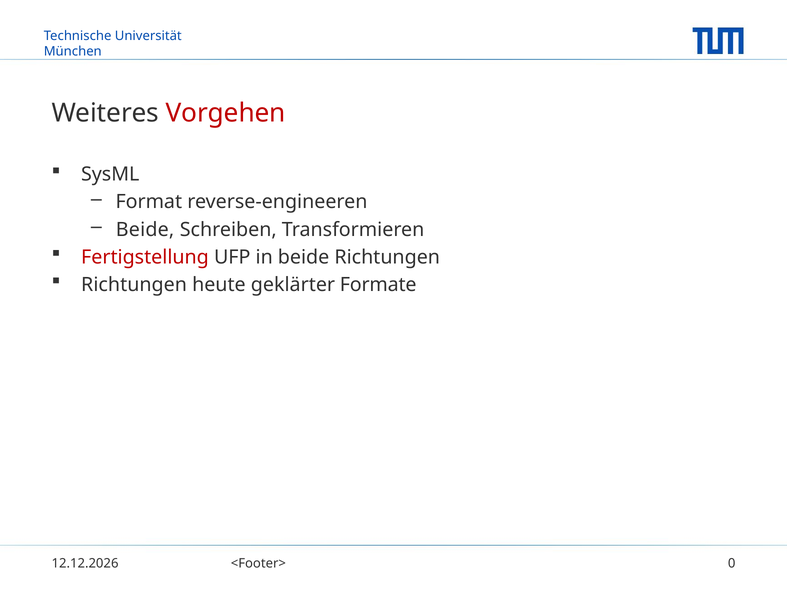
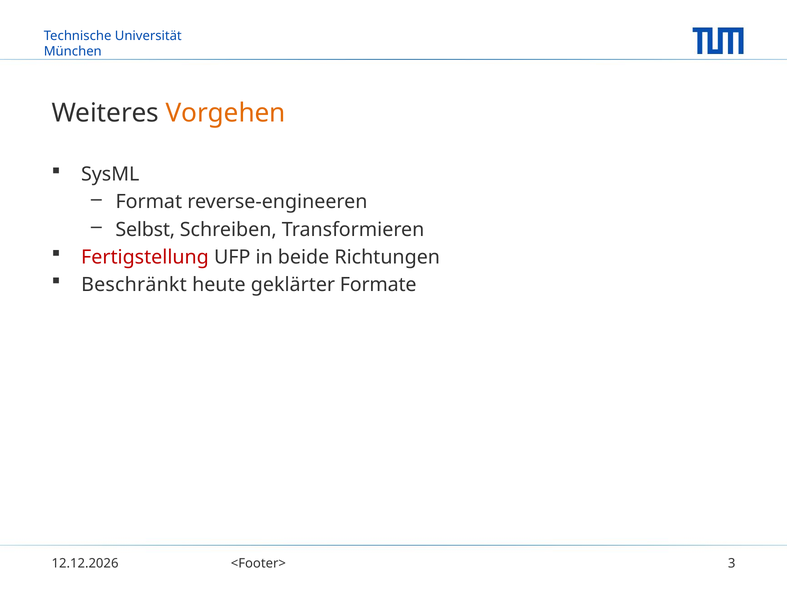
Vorgehen colour: red -> orange (226, 113)
Beide: Beide -> Selbst (145, 230)
Richtungen: Richtungen -> Beschränkt (134, 285)
0: 0 -> 3 (732, 564)
